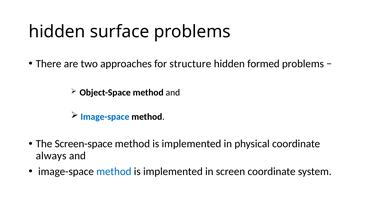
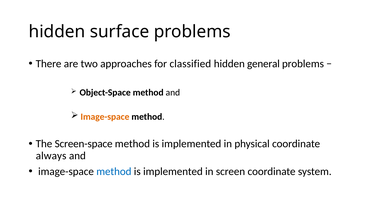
structure: structure -> classified (190, 64)
formed: formed -> general (263, 64)
Image-space colour: blue -> orange (105, 117)
